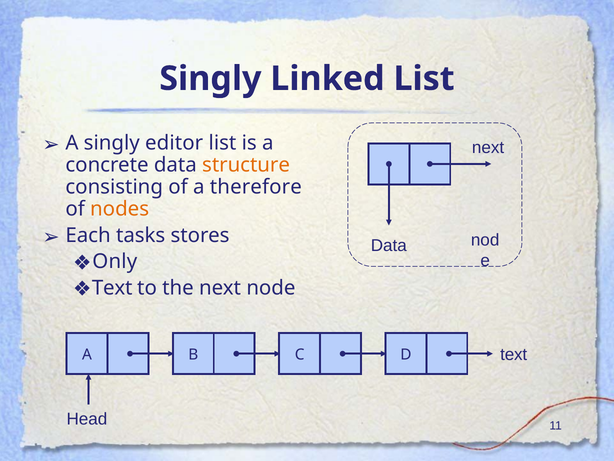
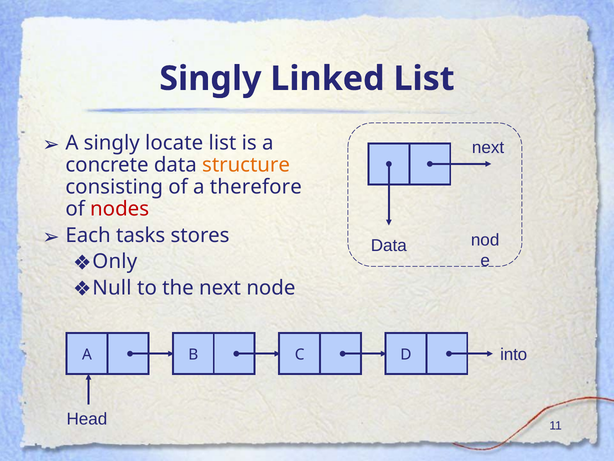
editor: editor -> locate (174, 143)
nodes colour: orange -> red (120, 209)
Text: Text -> Null (112, 288)
D text: text -> into (514, 354)
